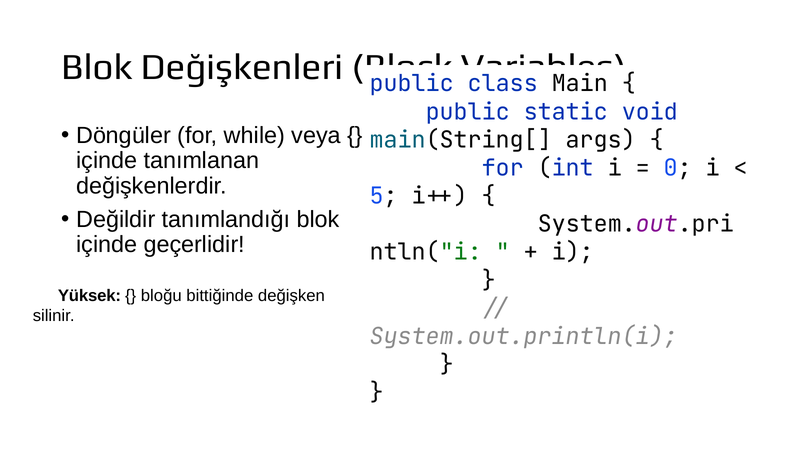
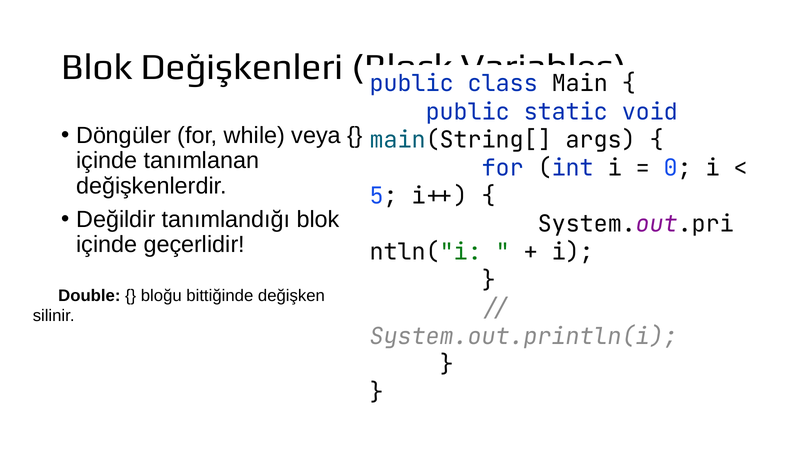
Yüksek: Yüksek -> Double (89, 296)
